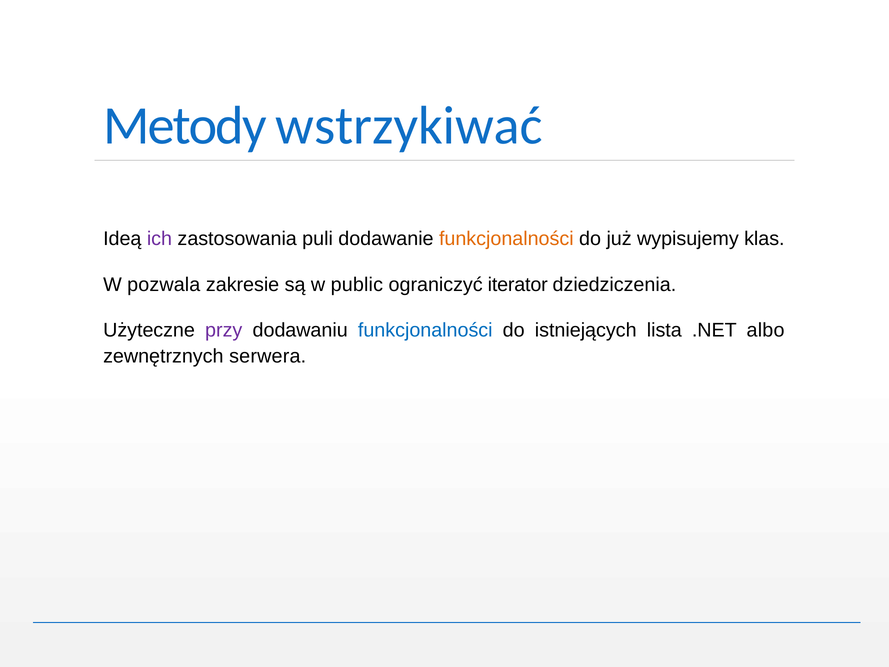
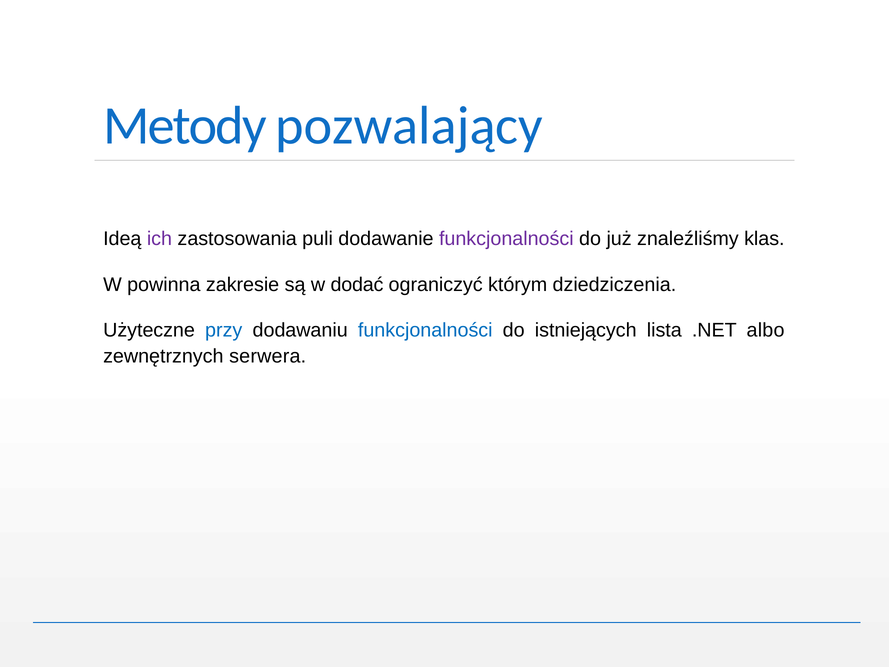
wstrzykiwać: wstrzykiwać -> pozwalający (409, 126)
funkcjonalności colour: orange -> purple (506, 239)
wypisujemy: wypisujemy -> znaleźliśmy (688, 239)
pozwala: pozwala -> powinna (164, 285)
public: public -> dodać (357, 285)
iterator: iterator -> którym (518, 285)
przy colour: purple -> blue (224, 330)
